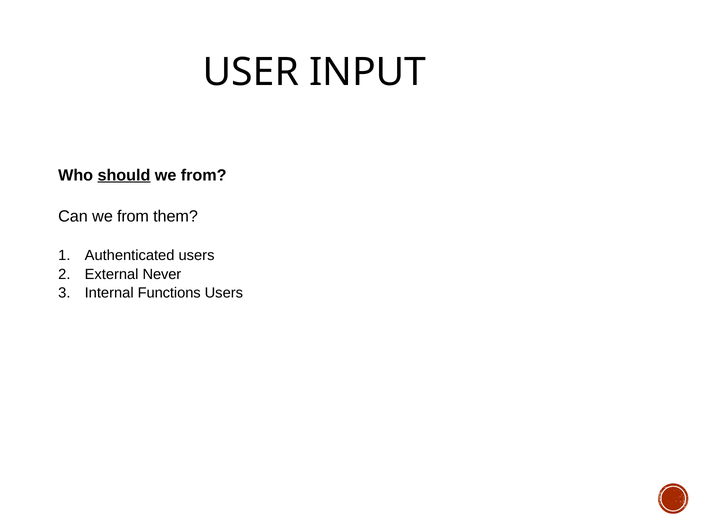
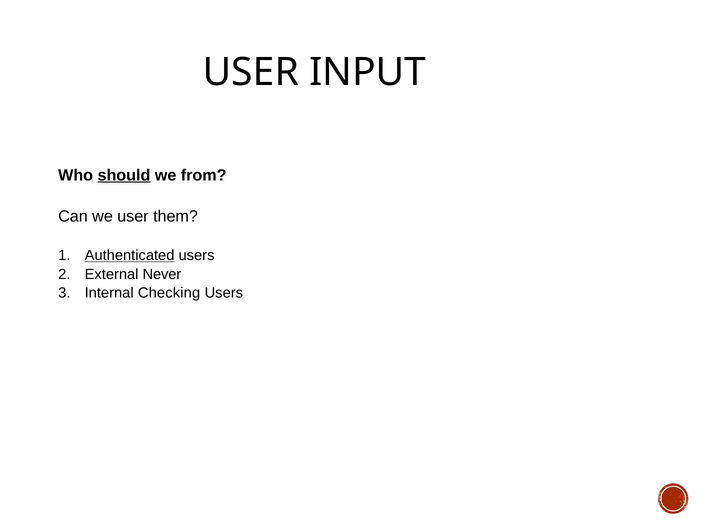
Can we from: from -> user (133, 216)
Authenticated underline: none -> present (130, 255)
Functions: Functions -> Checking (169, 293)
